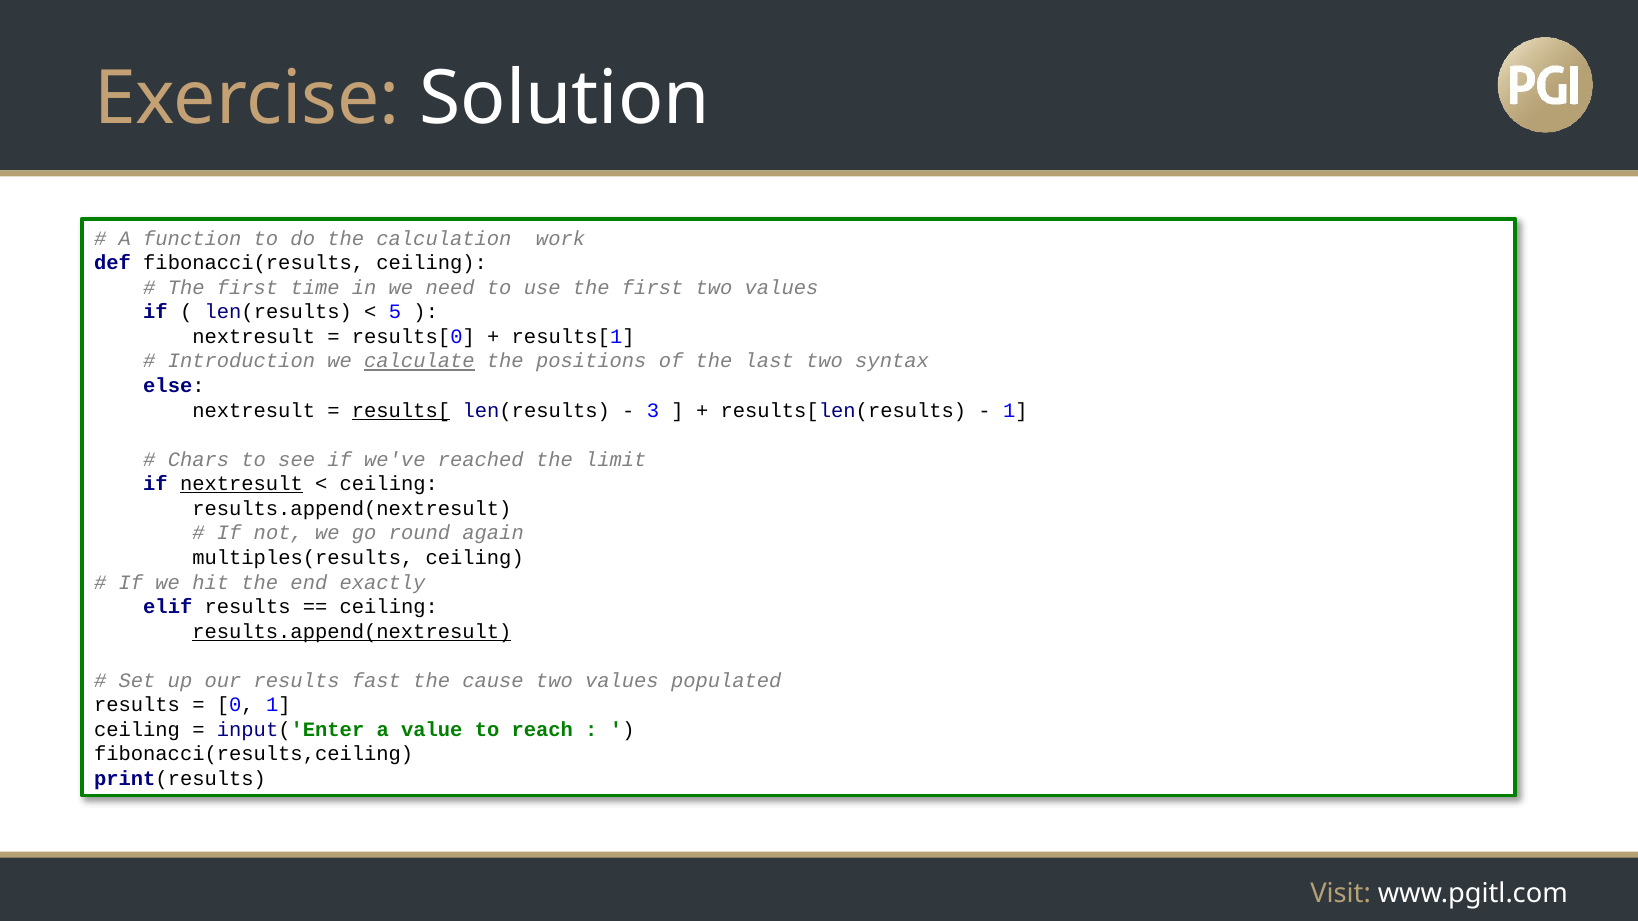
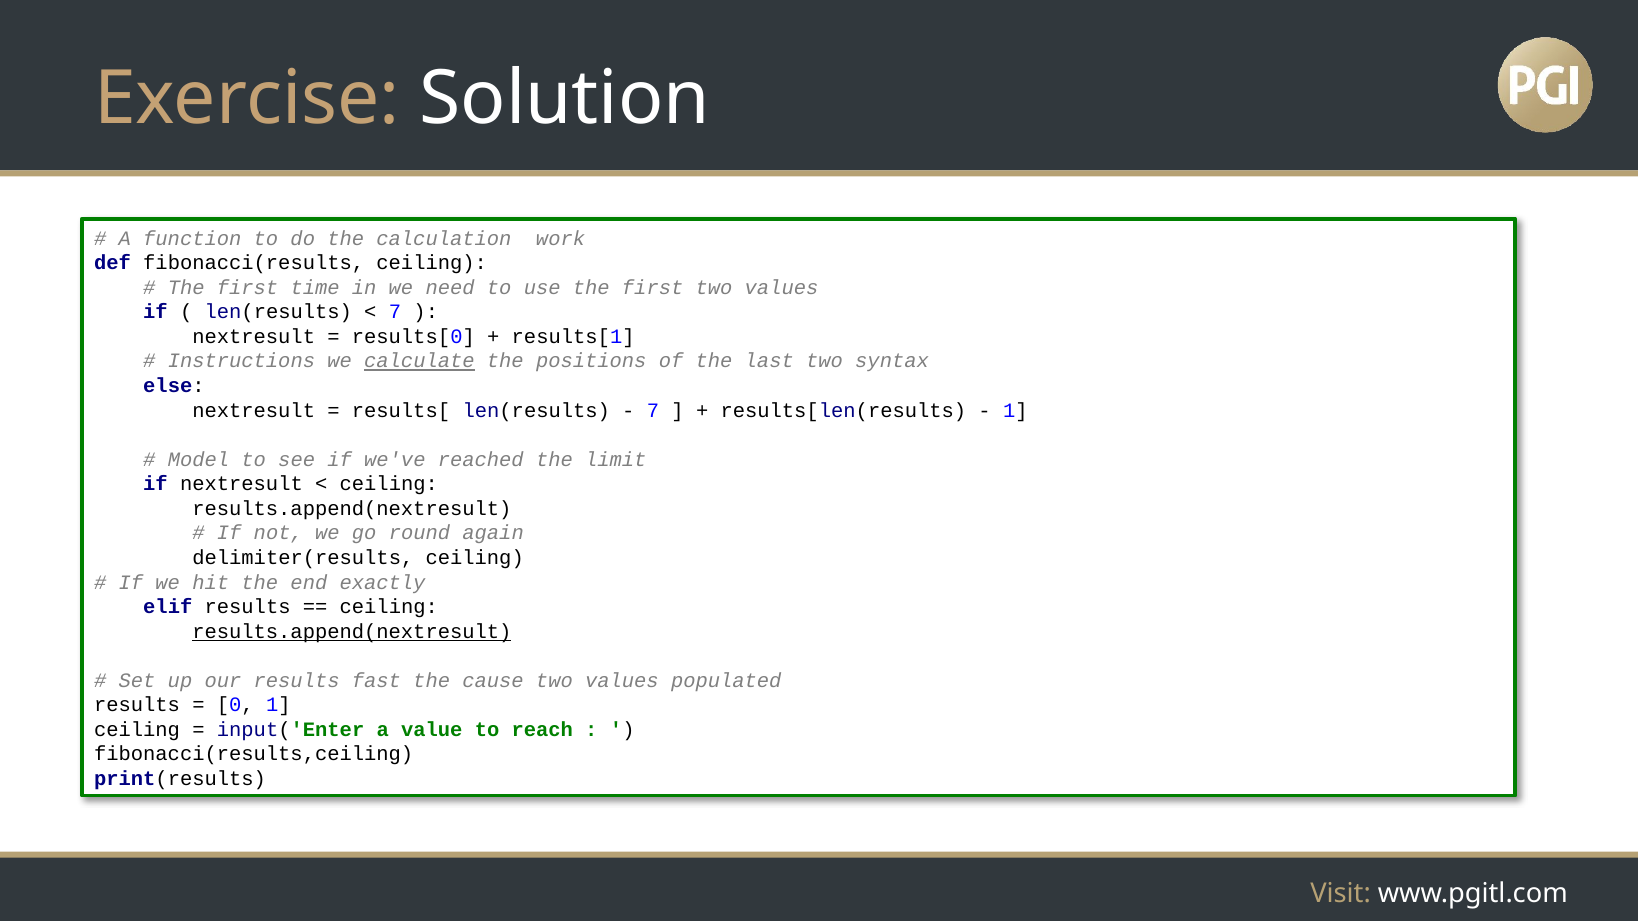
5: 5 -> 7 (395, 312)
Introduction: Introduction -> Instructions (241, 361)
results[ underline: present -> none (401, 410)
3: 3 -> 7 (653, 410)
Chars: Chars -> Model (198, 460)
nextresult underline: present -> none (241, 484)
multiples(results: multiples(results -> delimiter(results (303, 558)
